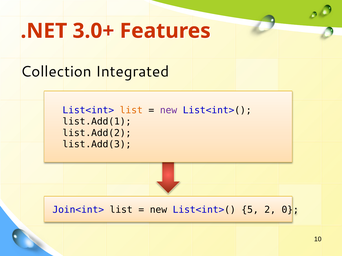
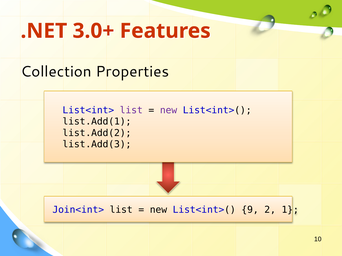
Integrated: Integrated -> Properties (132, 72)
list colour: orange -> purple (131, 110)
5: 5 -> 9 (250, 210)
0: 0 -> 1 (290, 210)
